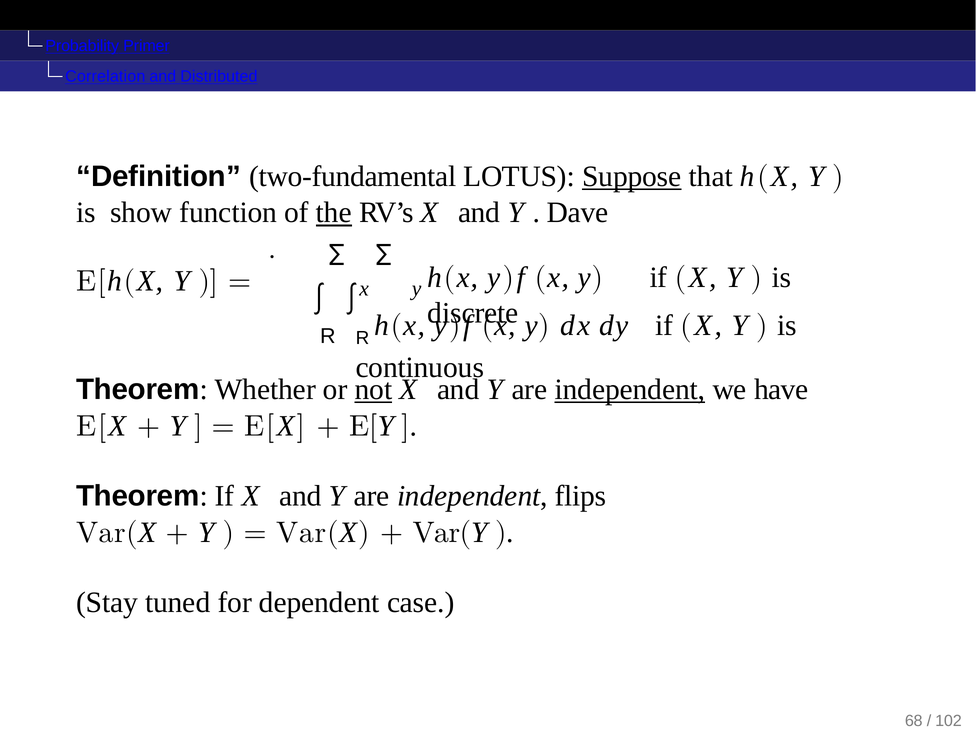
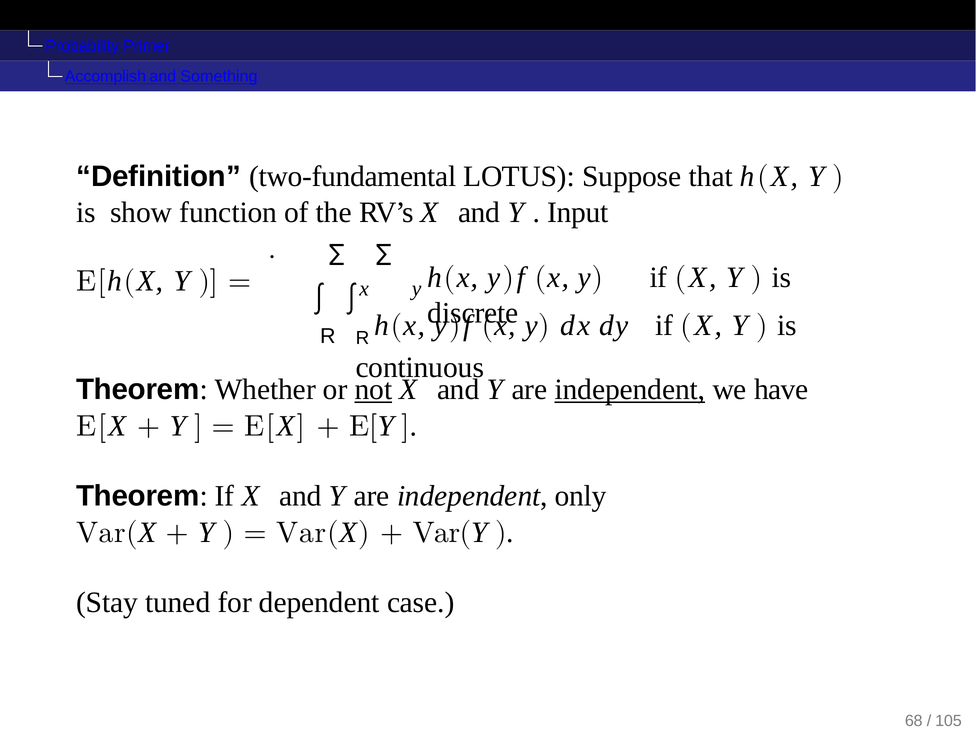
Correlation: Correlation -> Accomplish (105, 77)
Distributed: Distributed -> Something (219, 77)
Suppose underline: present -> none (632, 176)
the underline: present -> none (334, 213)
Dave: Dave -> Input (578, 213)
flips: flips -> only (581, 496)
102: 102 -> 105 (948, 721)
